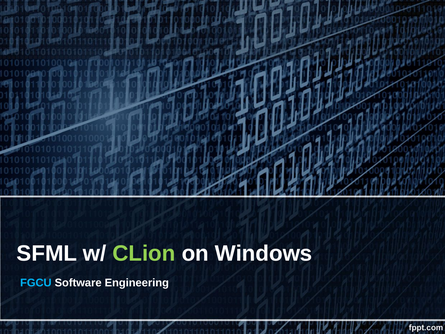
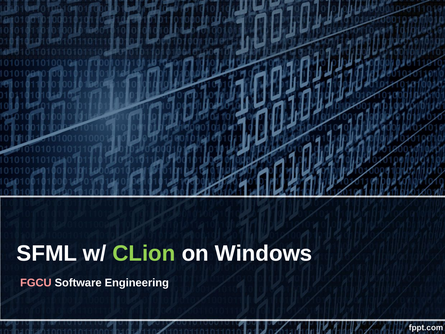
FGCU colour: light blue -> pink (36, 282)
